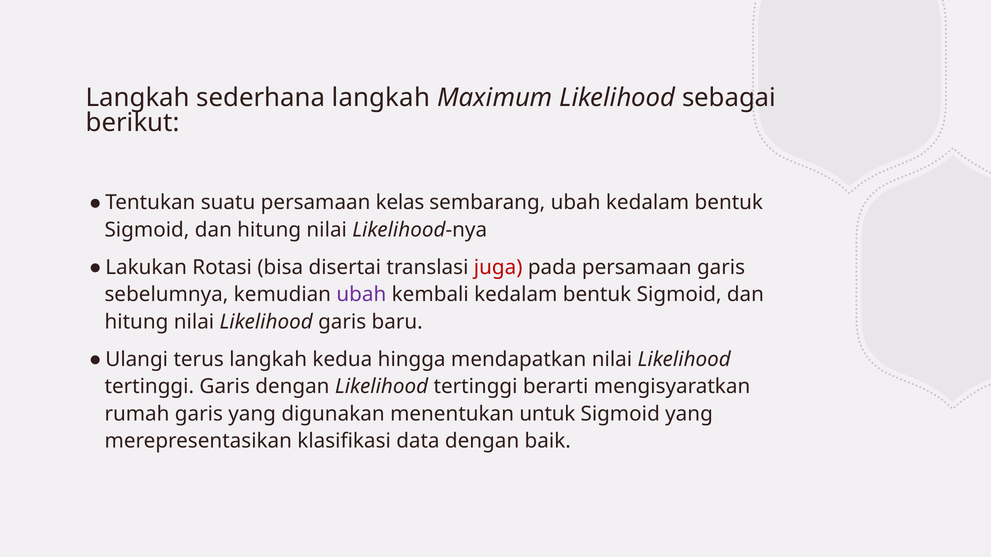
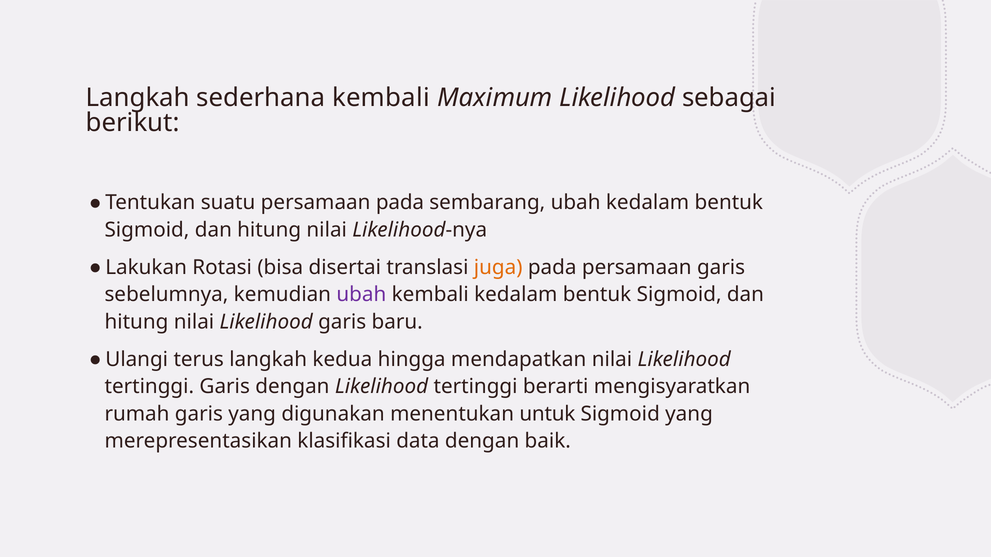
sederhana langkah: langkah -> kembali (381, 98)
persamaan kelas: kelas -> pada (400, 203)
juga colour: red -> orange (498, 268)
